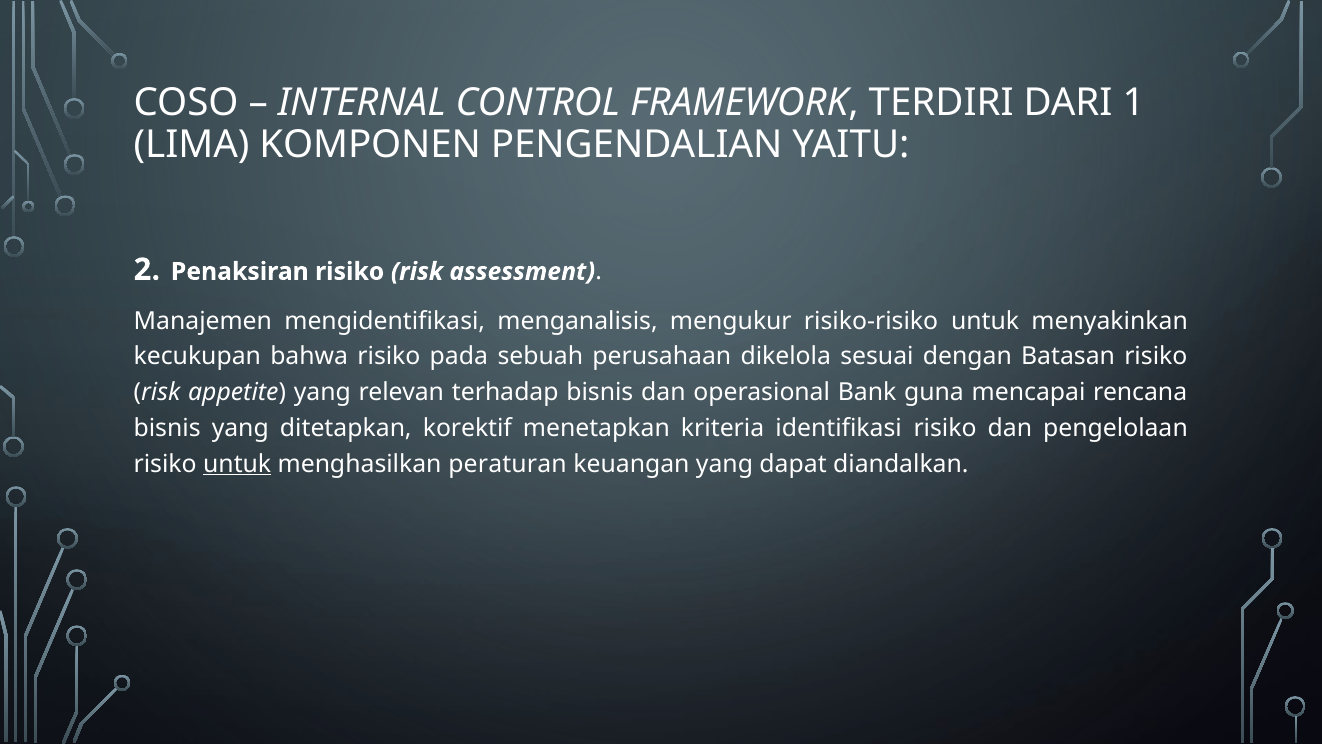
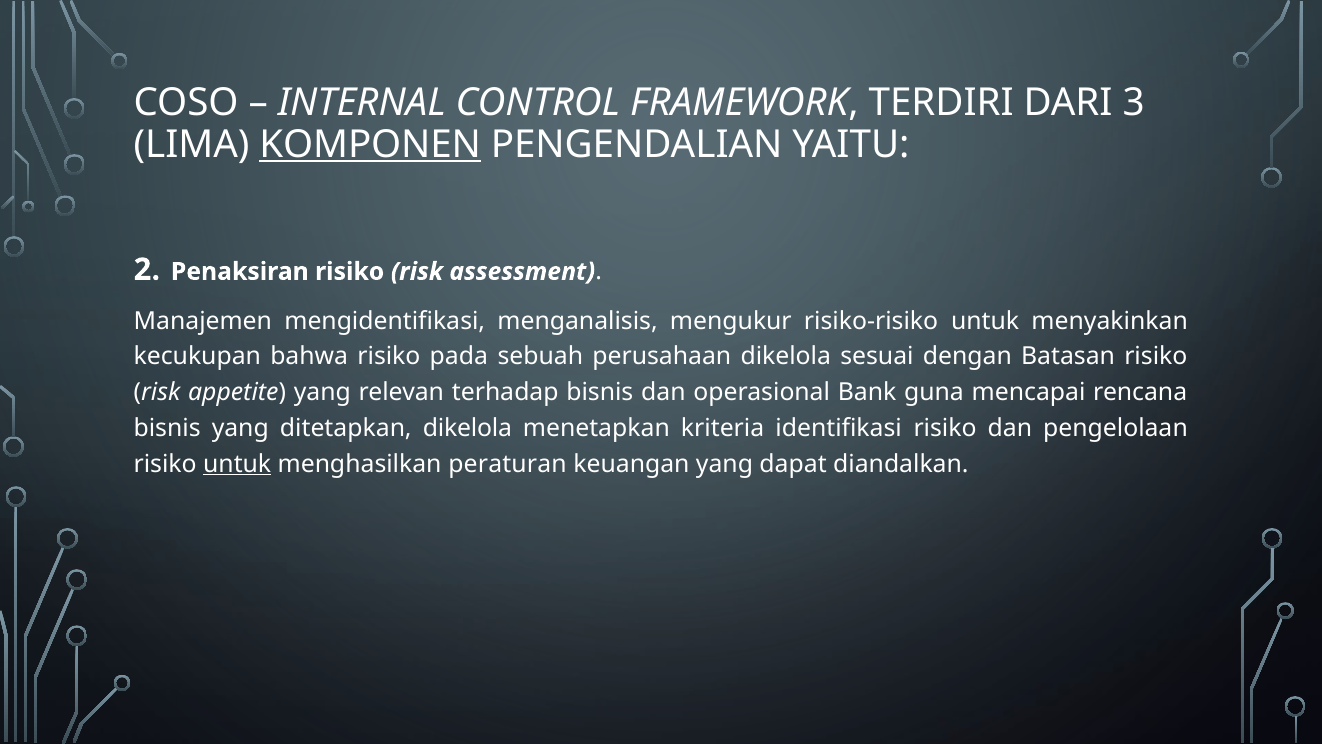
1: 1 -> 3 (1134, 103)
KOMPONEN underline: none -> present (370, 145)
ditetapkan korektif: korektif -> dikelola (467, 428)
